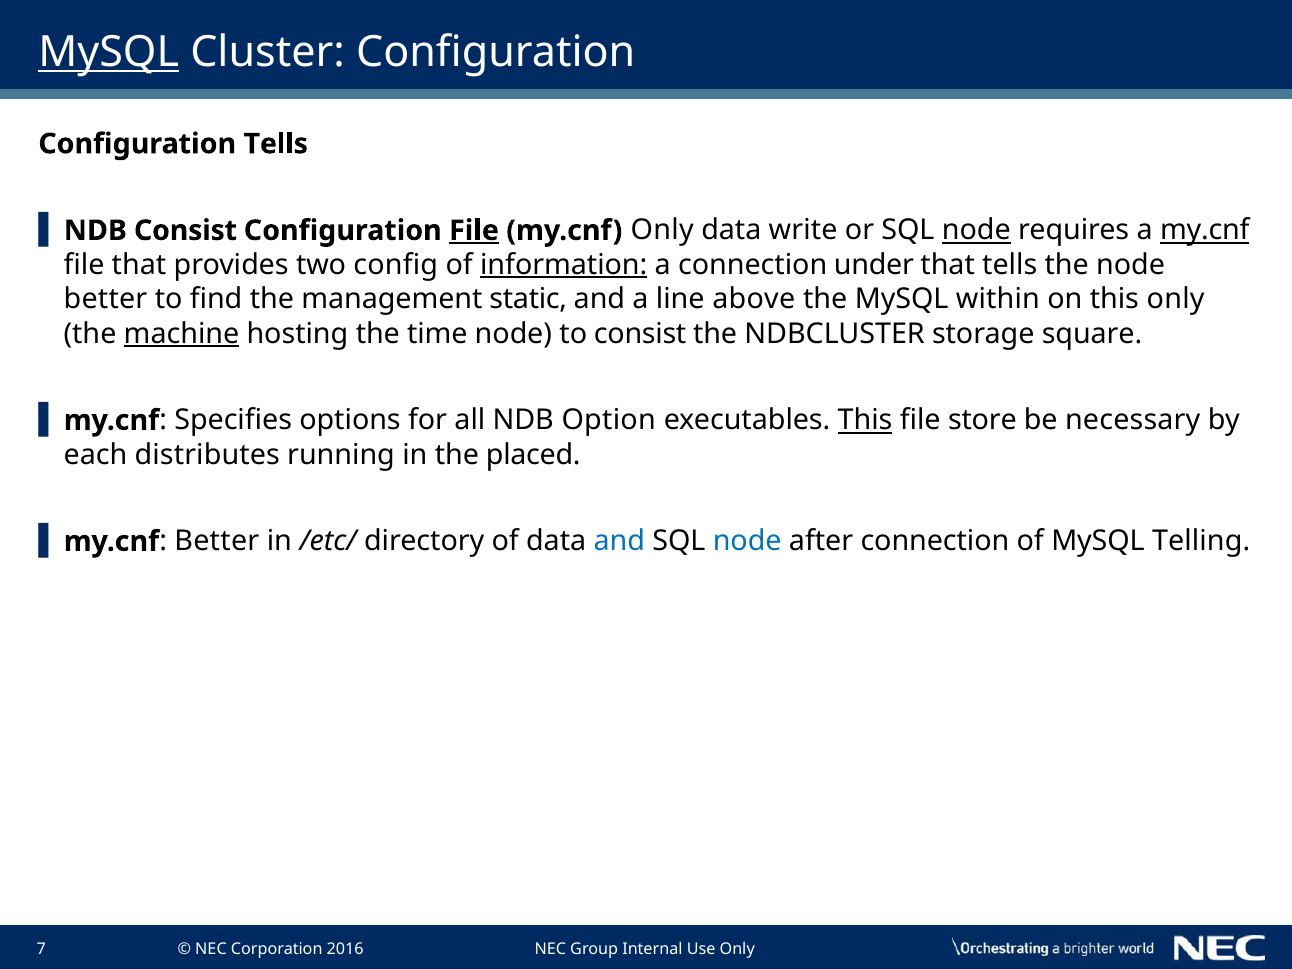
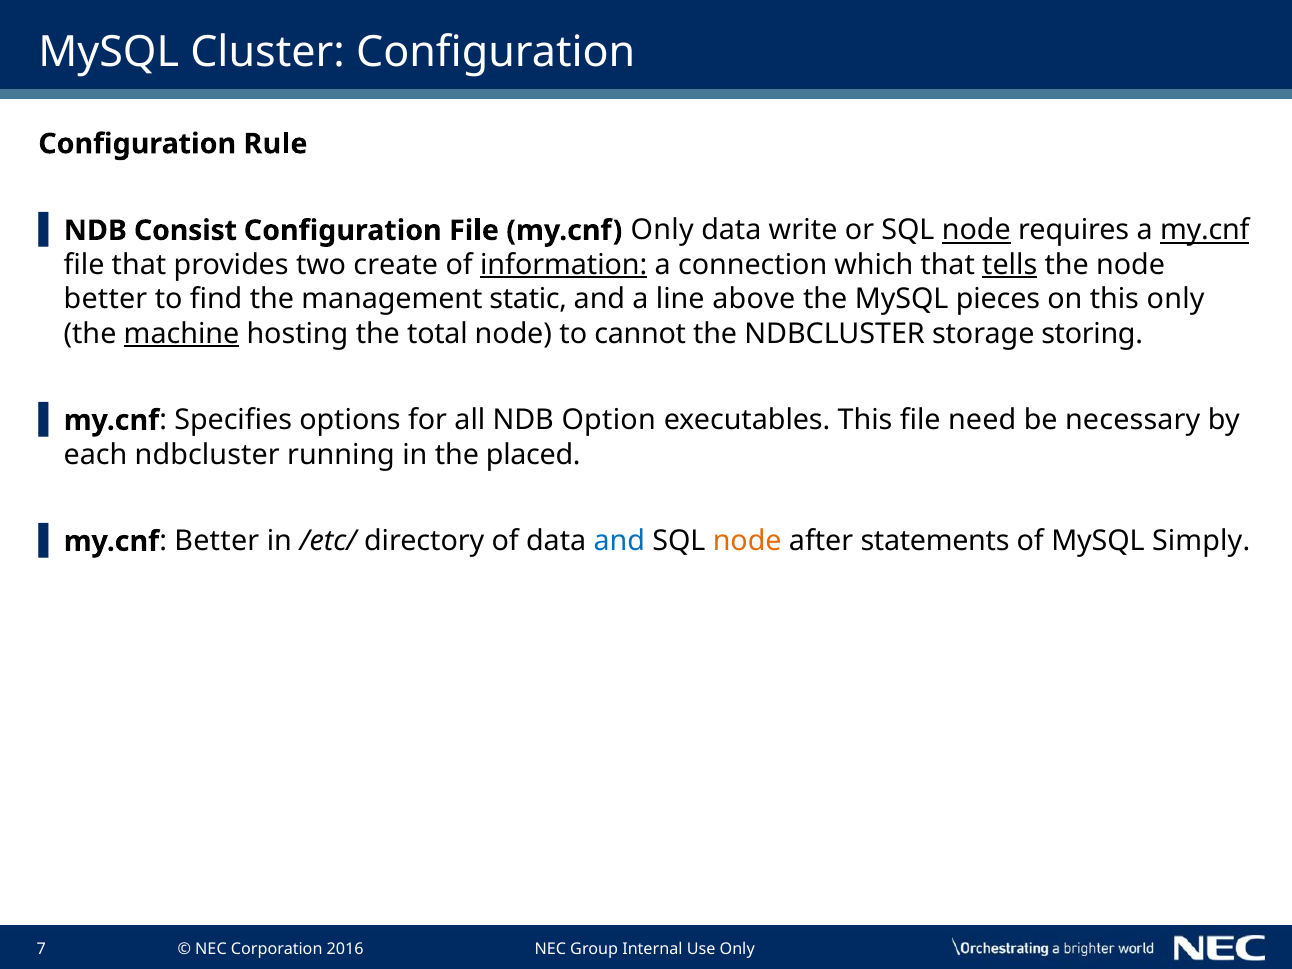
MySQL underline: present -> none (109, 52)
Configuration Tells: Tells -> Rule (276, 144)
File underline: present -> none (474, 231)
config: config -> create (396, 265)
under: under -> which (874, 265)
tells underline: none -> present (1010, 265)
within: within -> pieces (998, 299)
time: time -> total (437, 334)
to consist: consist -> cannot (640, 334)
square: square -> storing (1092, 334)
This underline: present -> none (865, 420)
store: store -> need (982, 420)
each distributes: distributes -> ndbcluster (207, 455)
node colour: blue -> orange (747, 541)
after connection: connection -> statements (935, 541)
Telling: Telling -> Simply (1201, 541)
